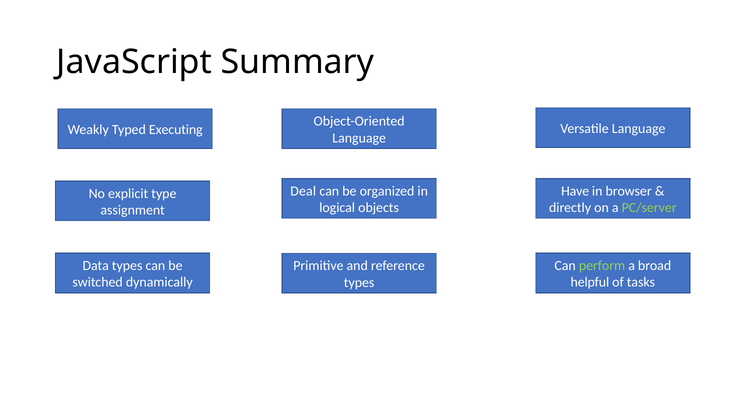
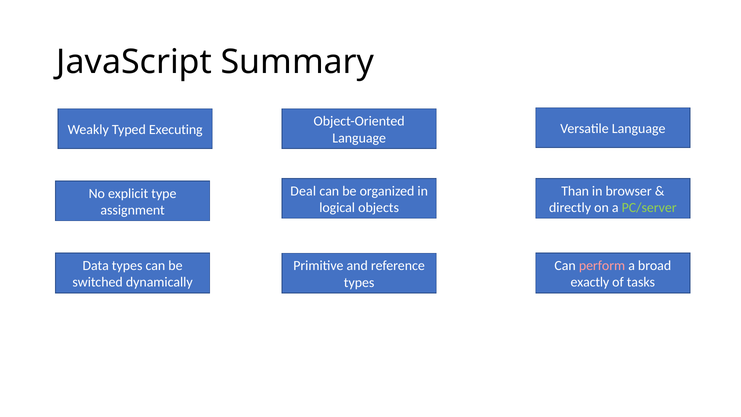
Have: Have -> Than (575, 191)
perform colour: light green -> pink (602, 266)
helpful: helpful -> exactly (590, 282)
